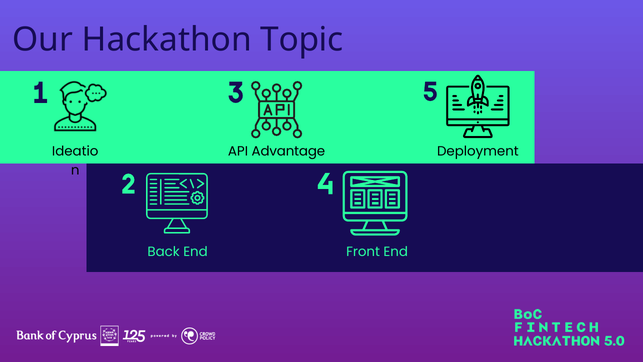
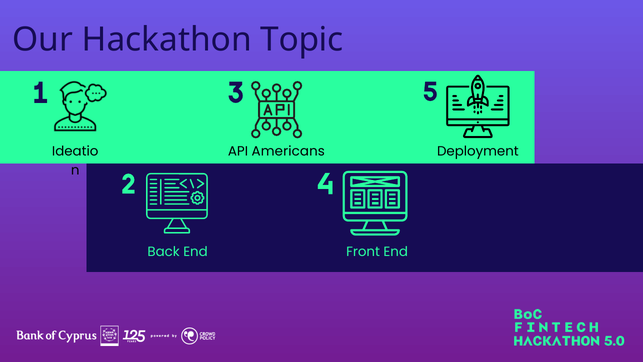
Advantage: Advantage -> Americans (288, 151)
